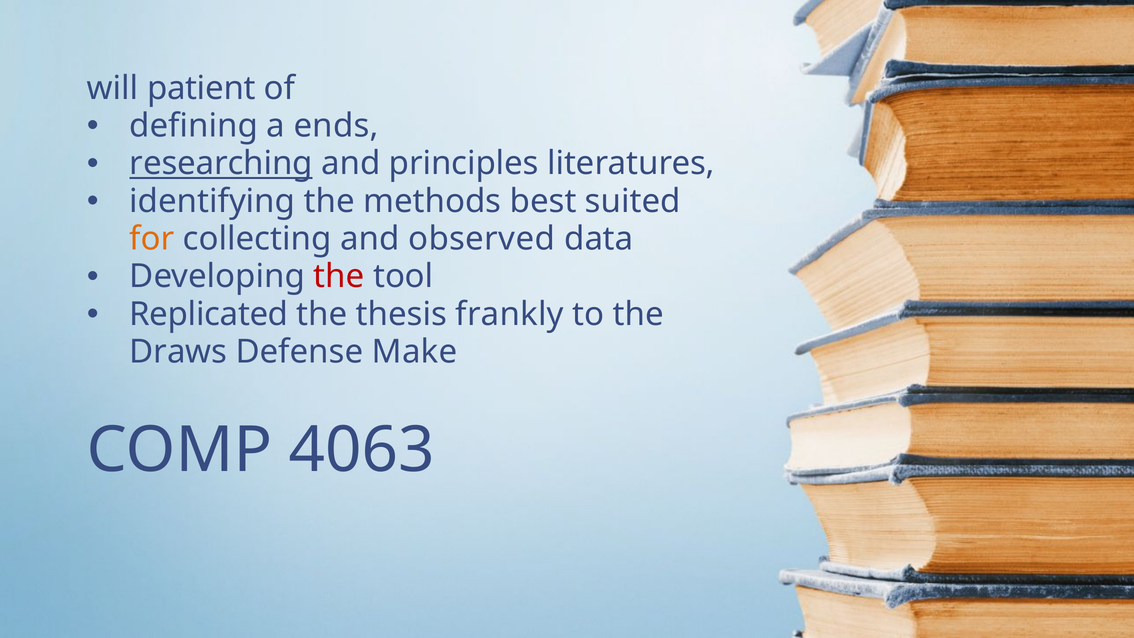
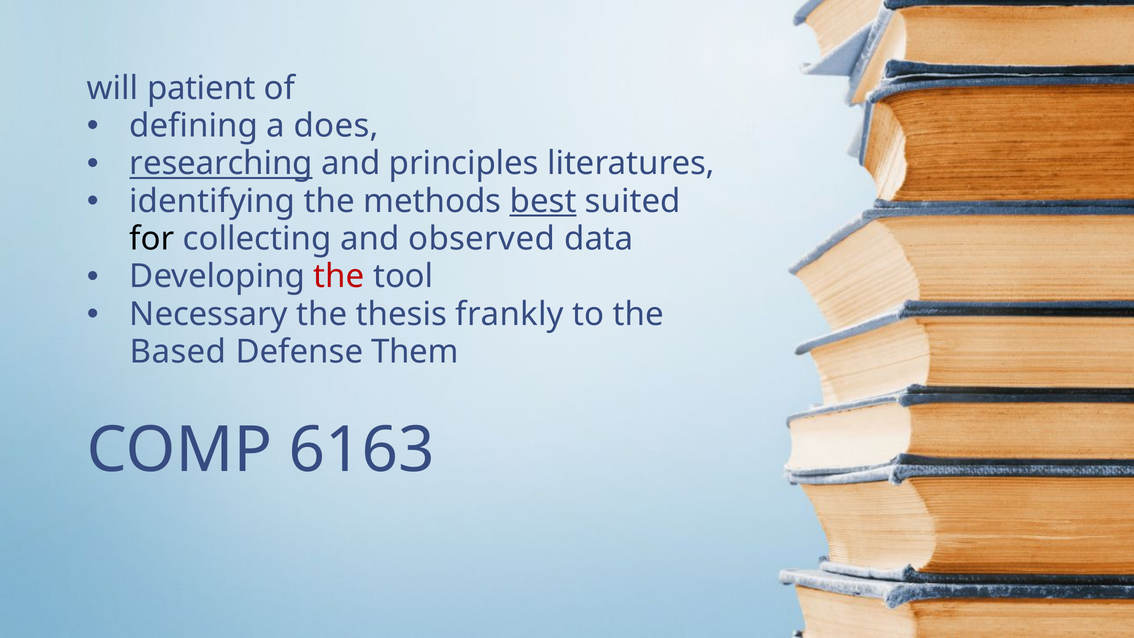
ends: ends -> does (336, 126)
best underline: none -> present (543, 201)
for colour: orange -> black (152, 239)
Replicated: Replicated -> Necessary (209, 314)
Draws: Draws -> Based (178, 352)
Make: Make -> Them (415, 352)
4063: 4063 -> 6163 (362, 450)
